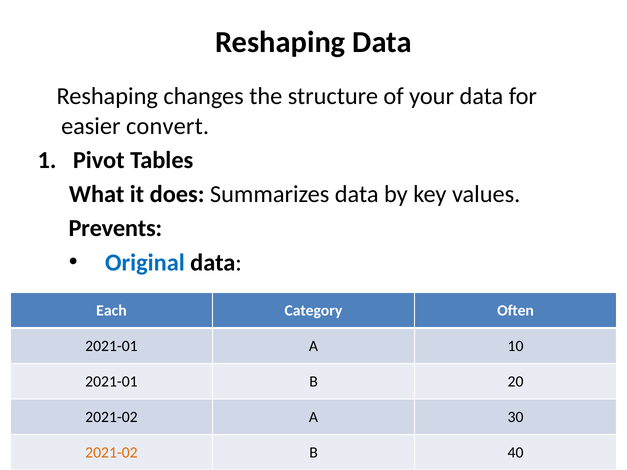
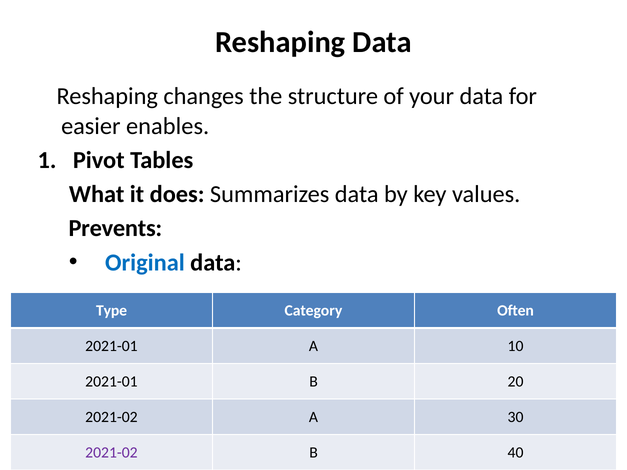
convert: convert -> enables (168, 126)
Each: Each -> Type (112, 311)
2021-02 colour: orange -> purple (111, 453)
